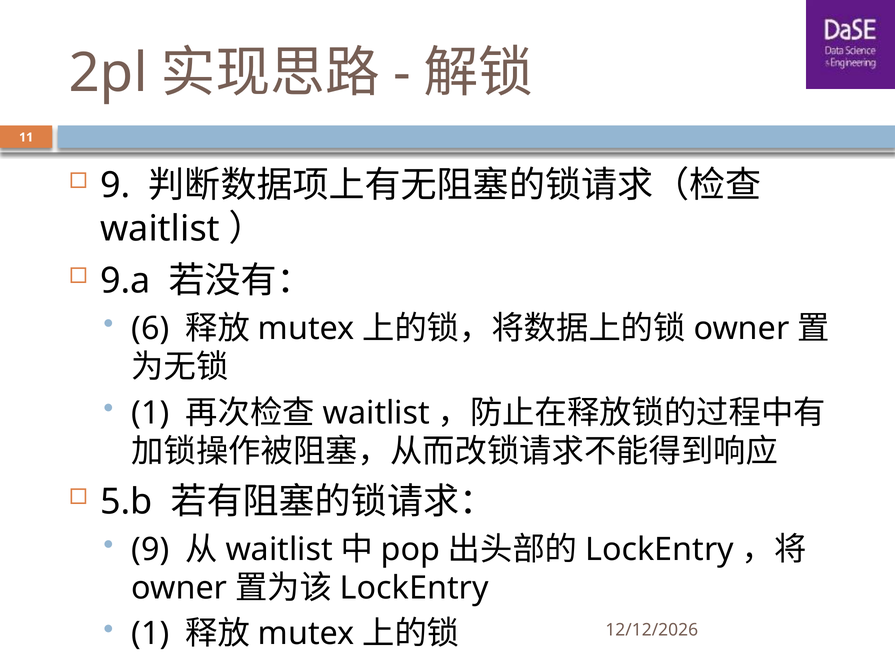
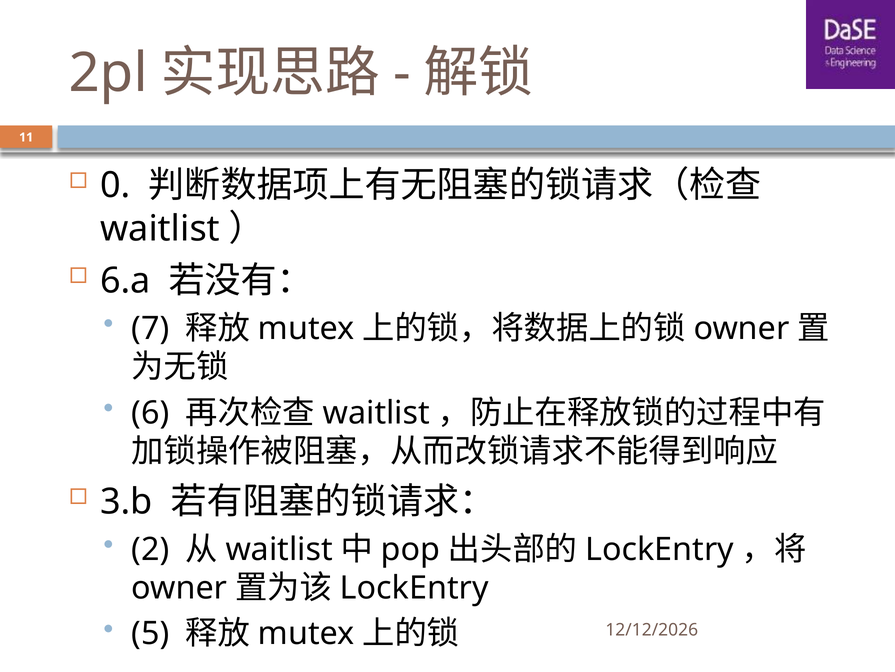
9: 9 -> 0 (115, 185)
9.a: 9.a -> 6.a (125, 280)
6: 6 -> 7 (150, 328)
1: 1 -> 6 (150, 412)
5.b: 5.b -> 3.b (126, 501)
9: 9 -> 2 (150, 549)
1: 1 -> 5 (150, 633)
